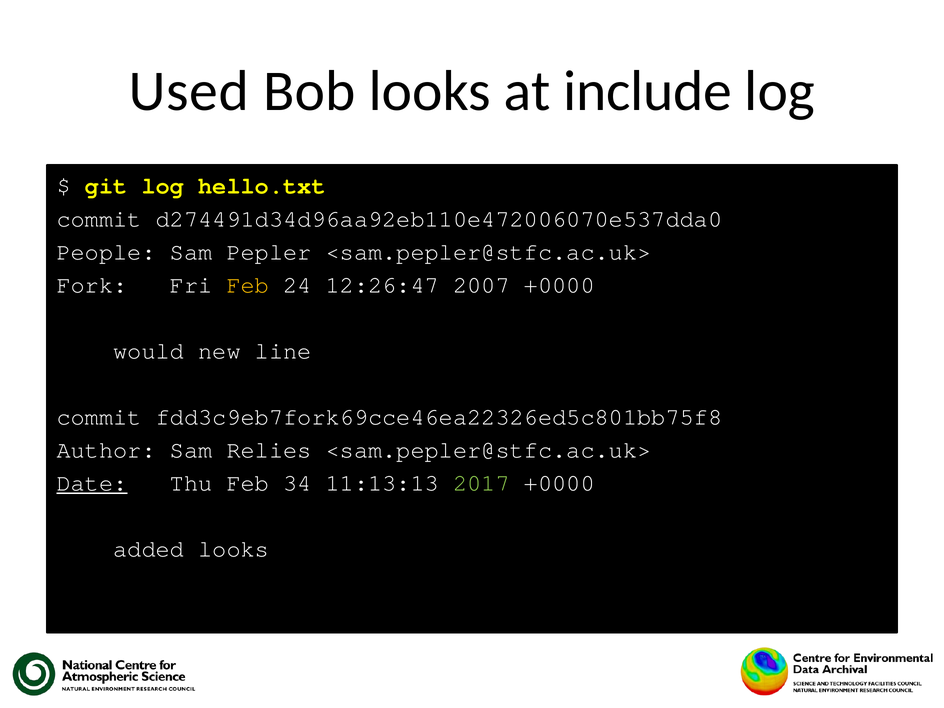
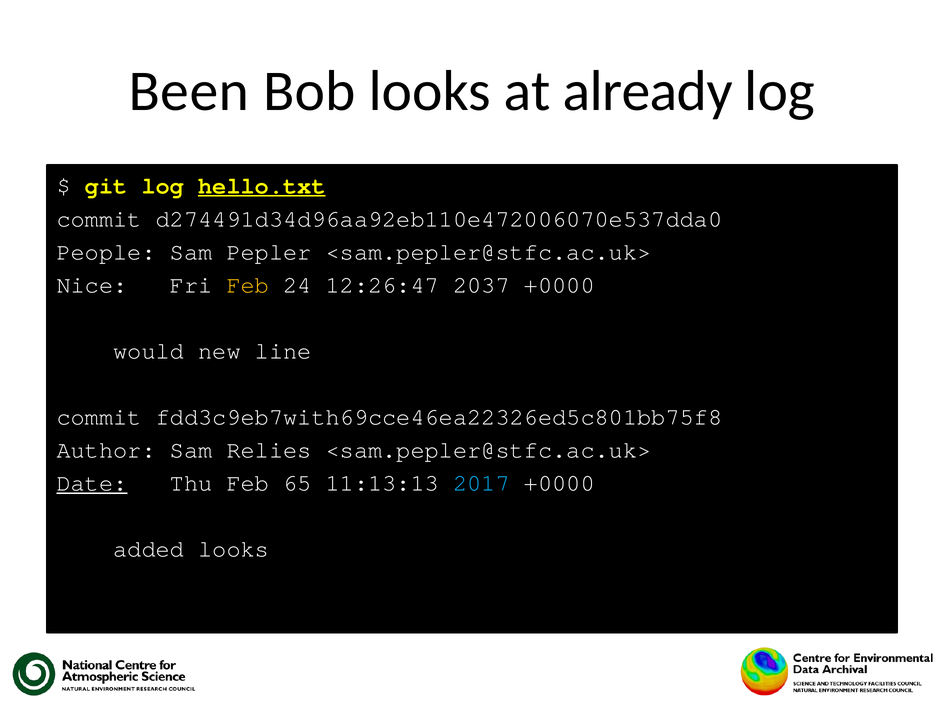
Used: Used -> Been (189, 91)
include: include -> already (648, 91)
hello.txt underline: none -> present (262, 186)
Fork: Fork -> Nice (92, 285)
2007: 2007 -> 2037 (481, 285)
fdd3c9eb7fork69cce46ea22326ed5c801bb75f8: fdd3c9eb7fork69cce46ea22326ed5c801bb75f8 -> fdd3c9eb7with69cce46ea22326ed5c801bb75f8 (439, 417)
34: 34 -> 65 (297, 483)
2017 colour: light green -> light blue (481, 483)
